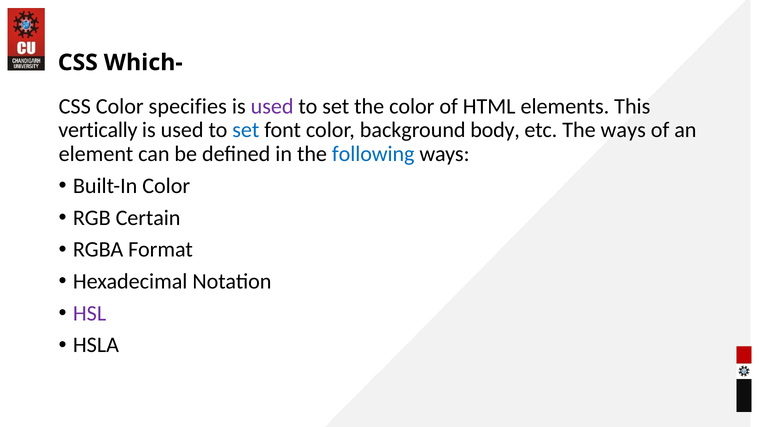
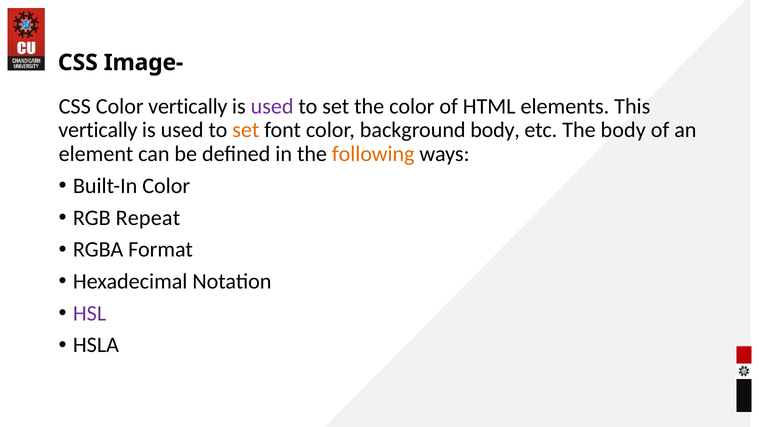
Which-: Which- -> Image- (144, 63)
Color specifies: specifies -> vertically (188, 106)
set colour: blue -> orange (246, 130)
The ways: ways -> body (623, 130)
following colour: blue -> orange (373, 154)
Certain: Certain -> Repeat (148, 218)
